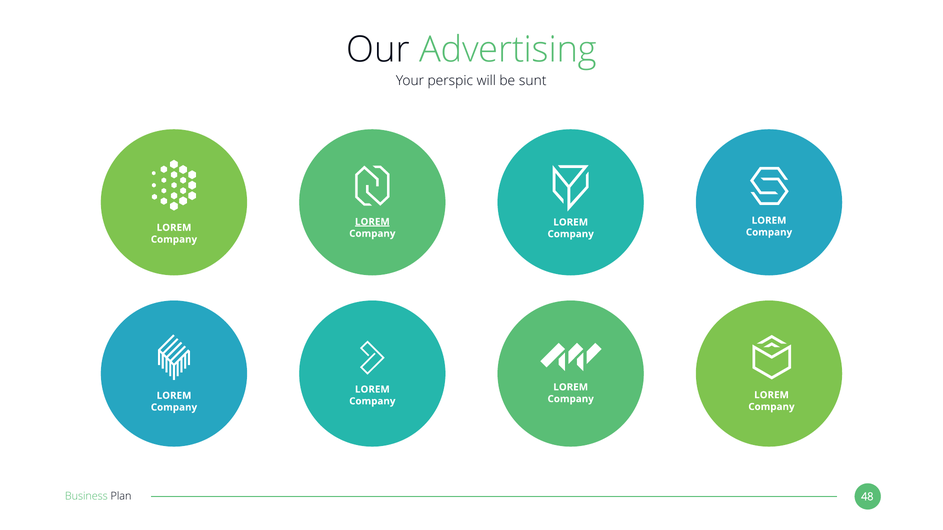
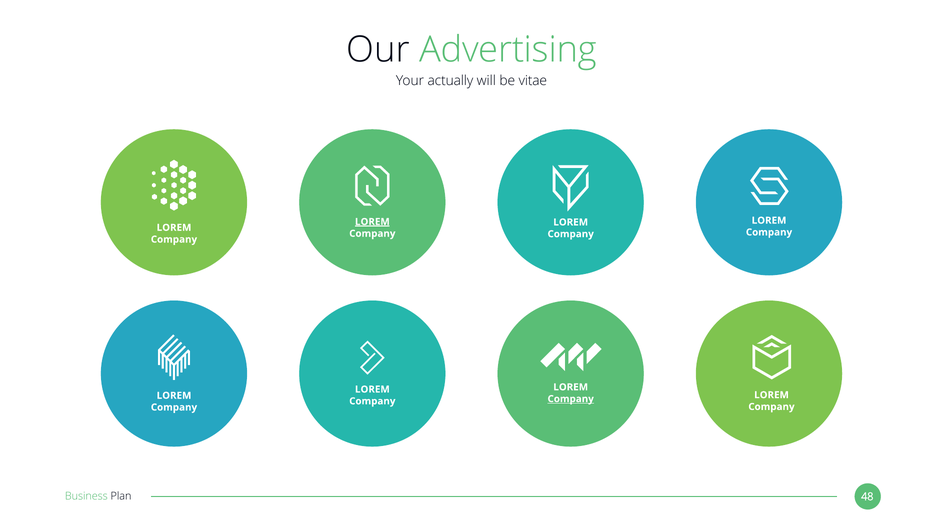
perspic: perspic -> actually (450, 81)
sunt: sunt -> vitae (533, 81)
Company underline: none -> present (571, 399)
